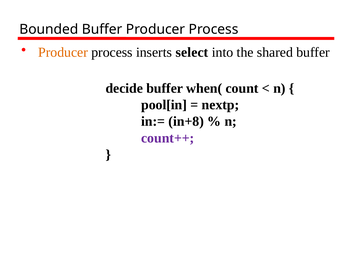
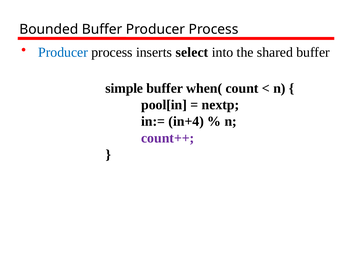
Producer colour: orange -> blue (63, 52)
decide: decide -> simple (124, 88)
in+8: in+8 -> in+4 (186, 122)
